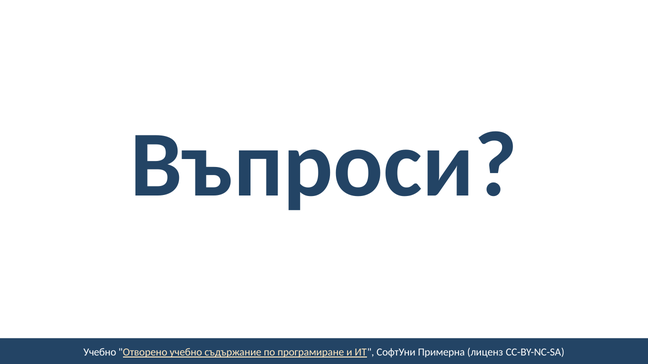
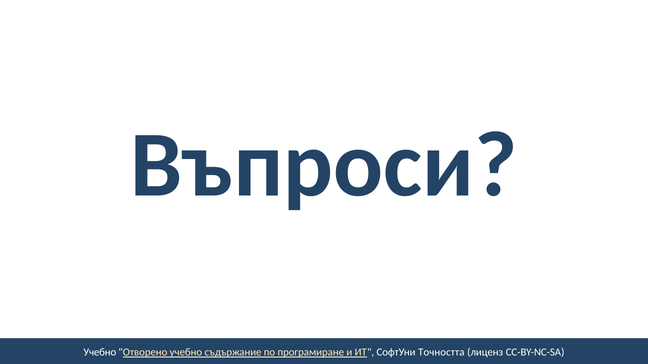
Примерна: Примерна -> Точността (441, 353)
